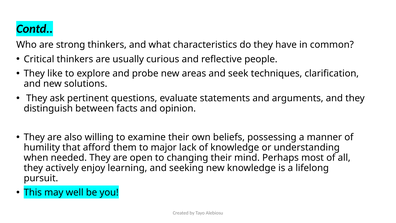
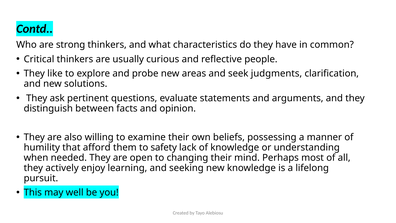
techniques: techniques -> judgments (276, 73)
major: major -> safety (164, 147)
